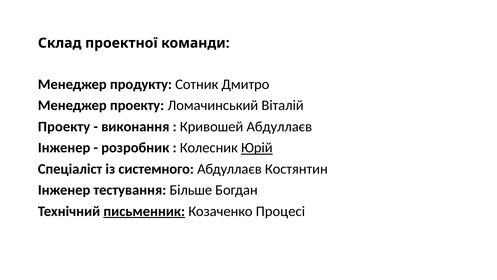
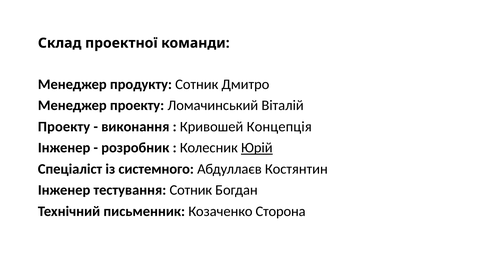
Кривошей Абдуллаєв: Абдуллаєв -> Концепція (279, 126)
тестування Більше: Більше -> Сотник (191, 190)
письменник underline: present -> none (144, 211)
Процесі: Процесі -> Сторона (281, 211)
